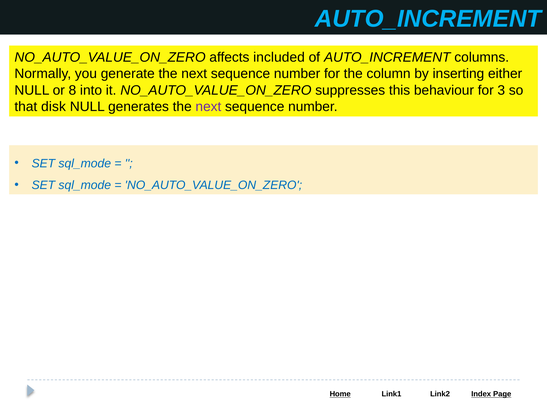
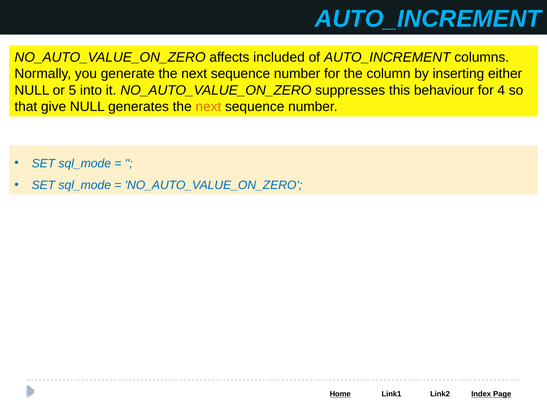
8: 8 -> 5 (72, 90)
3: 3 -> 4 (501, 90)
disk: disk -> give (54, 107)
next colour: purple -> orange (208, 107)
